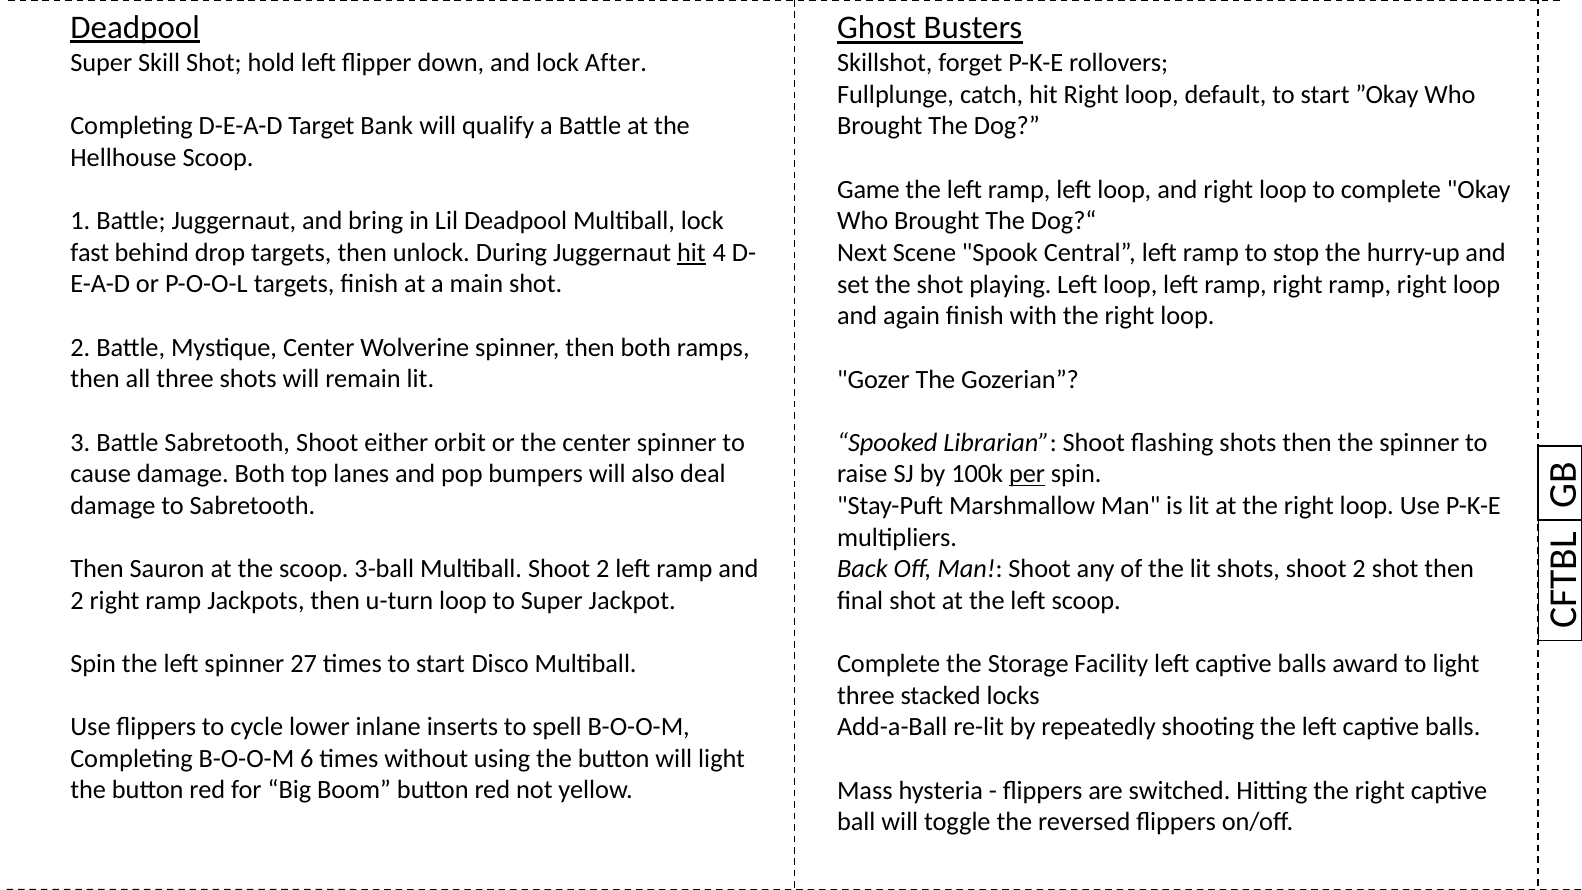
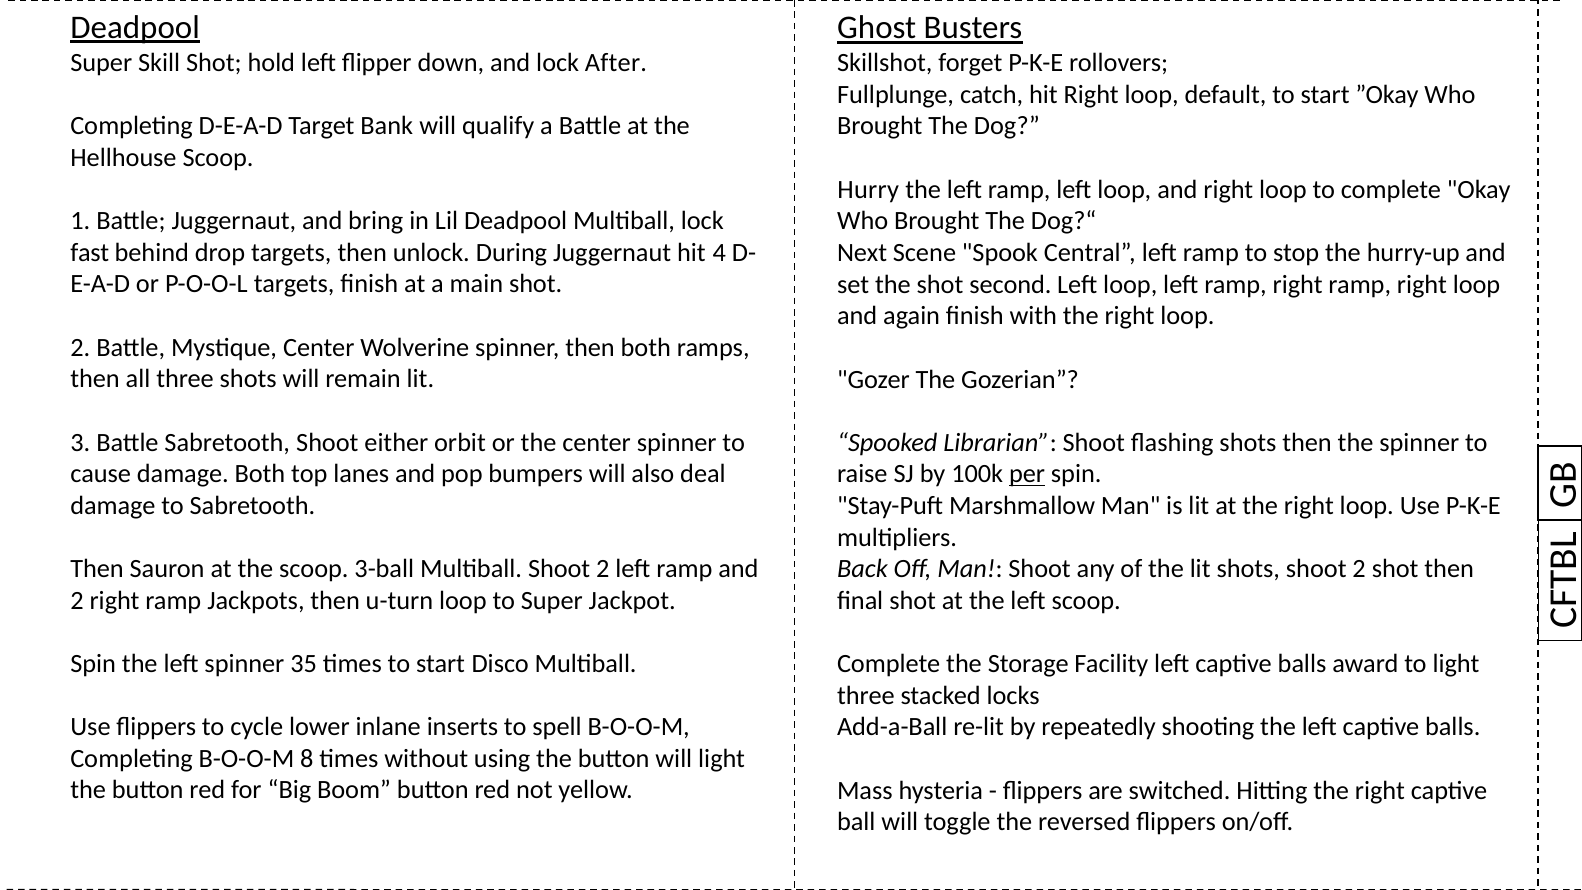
Game: Game -> Hurry (868, 190)
hit underline: present -> none (691, 253)
playing: playing -> second (1010, 284)
27: 27 -> 35 (304, 664)
6: 6 -> 8 (307, 759)
